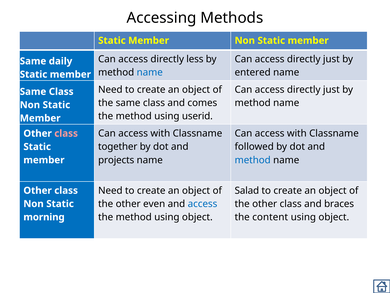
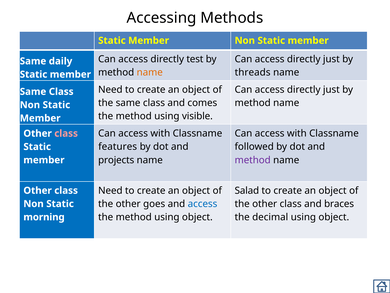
less: less -> test (195, 59)
name colour: blue -> orange (150, 72)
entered: entered -> threads (253, 72)
userid: userid -> visible (197, 116)
together: together -> features (118, 147)
method colour: blue -> purple (253, 160)
even: even -> goes (154, 203)
content: content -> decimal (270, 217)
